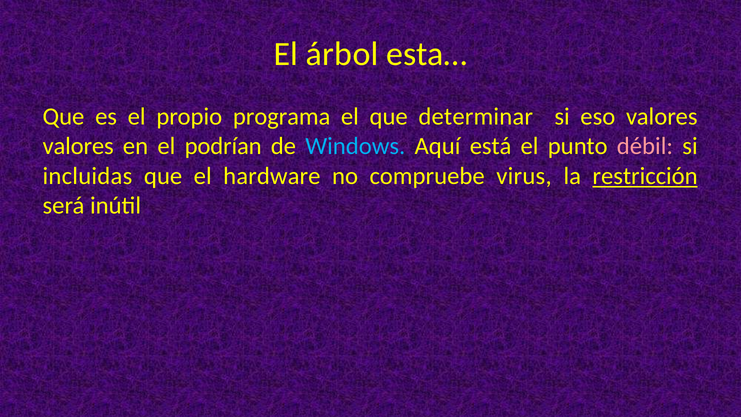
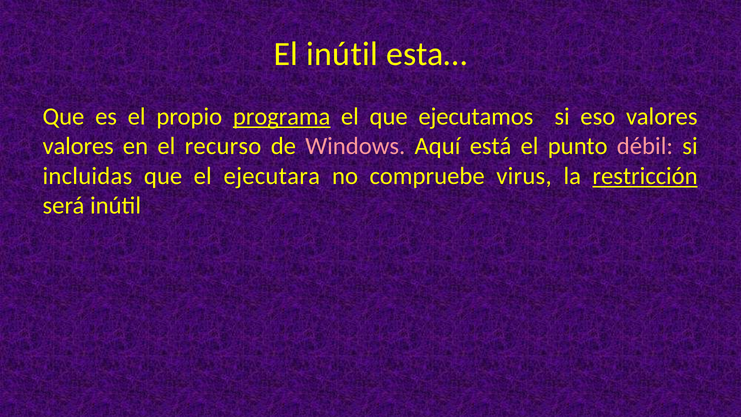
El árbol: árbol -> inútil (342, 54)
programa underline: none -> present (282, 117)
determinar: determinar -> ejecutamos (476, 117)
podrían: podrían -> recurso (223, 146)
Windows colour: light blue -> pink (355, 146)
hardware: hardware -> ejecutara (272, 176)
